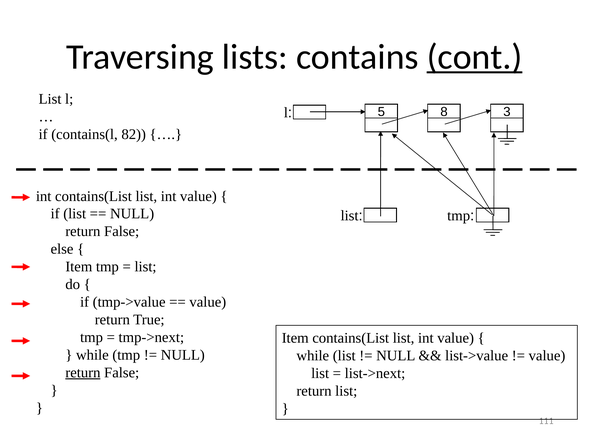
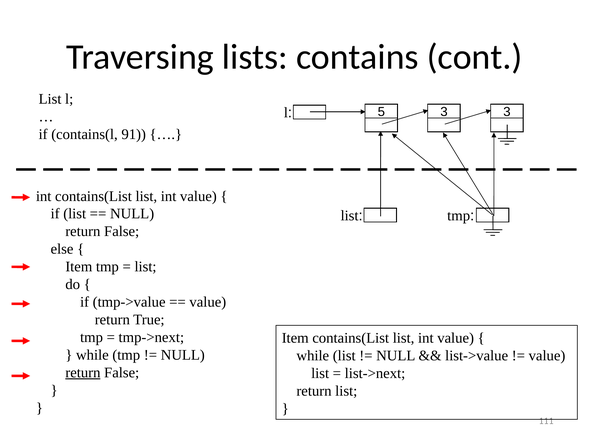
cont underline: present -> none (475, 57)
5 8: 8 -> 3 (444, 112)
82: 82 -> 91 (134, 134)
